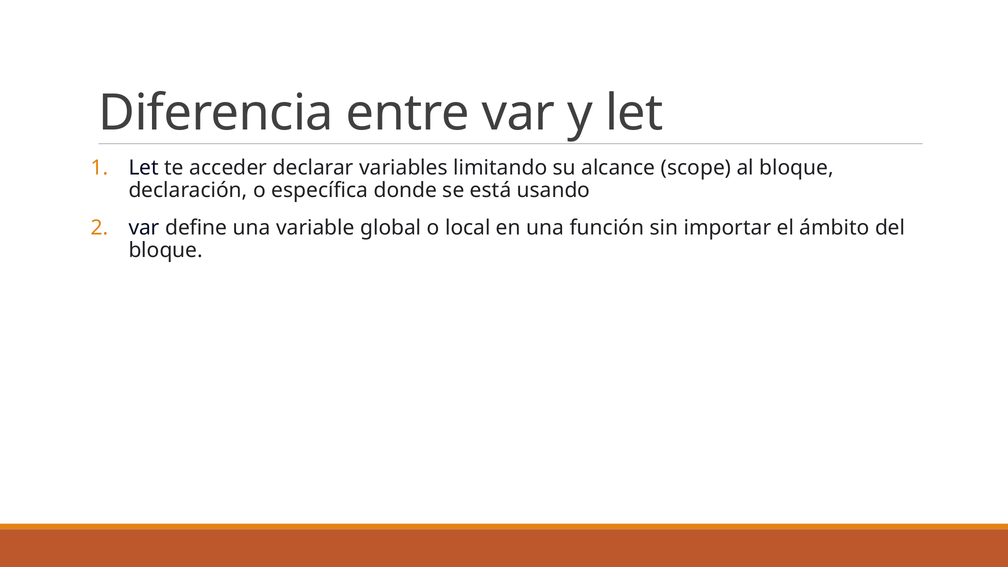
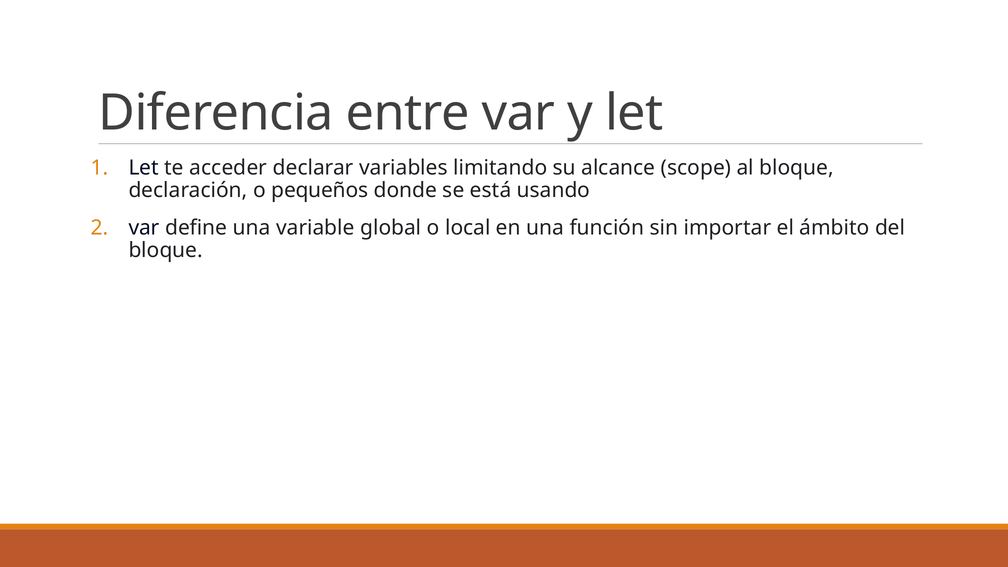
específica: específica -> pequeños (320, 190)
